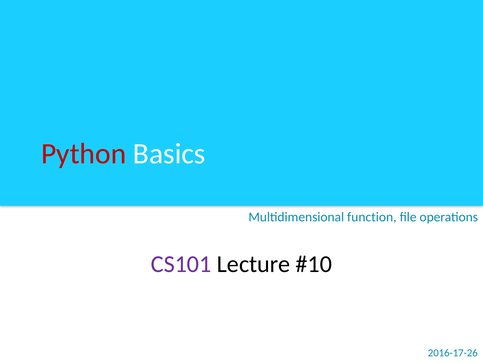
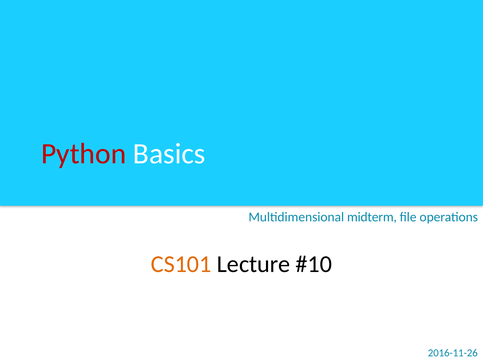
function: function -> midterm (372, 217)
CS101 colour: purple -> orange (181, 264)
2016-17-26: 2016-17-26 -> 2016-11-26 (453, 352)
